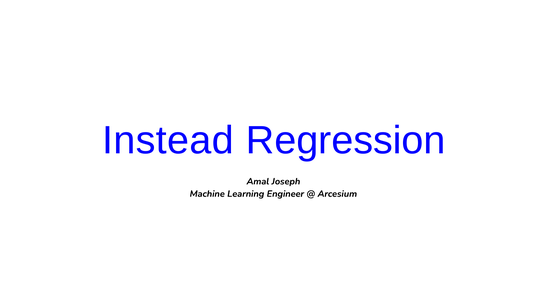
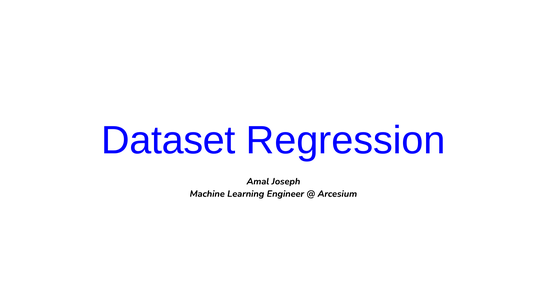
Instead: Instead -> Dataset (168, 140)
